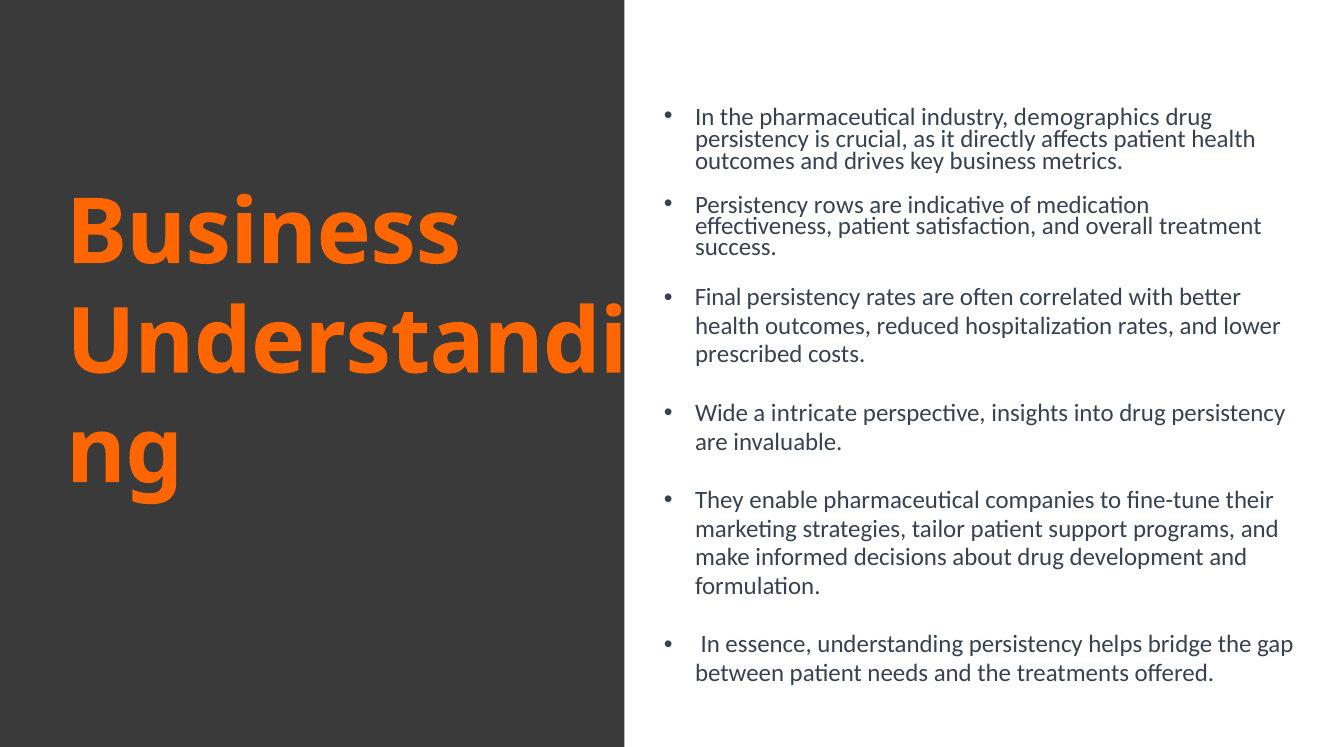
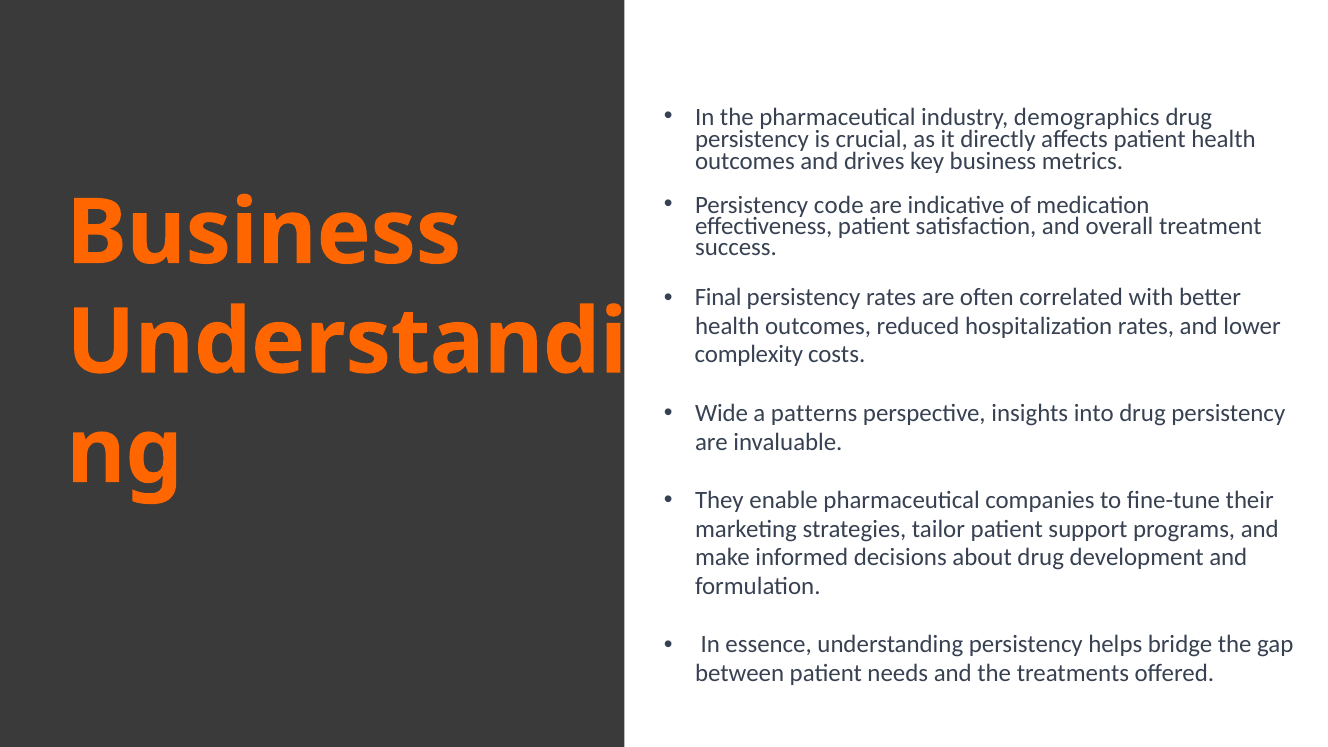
rows: rows -> code (839, 205)
prescribed: prescribed -> complexity (749, 355)
intricate: intricate -> patterns (814, 413)
